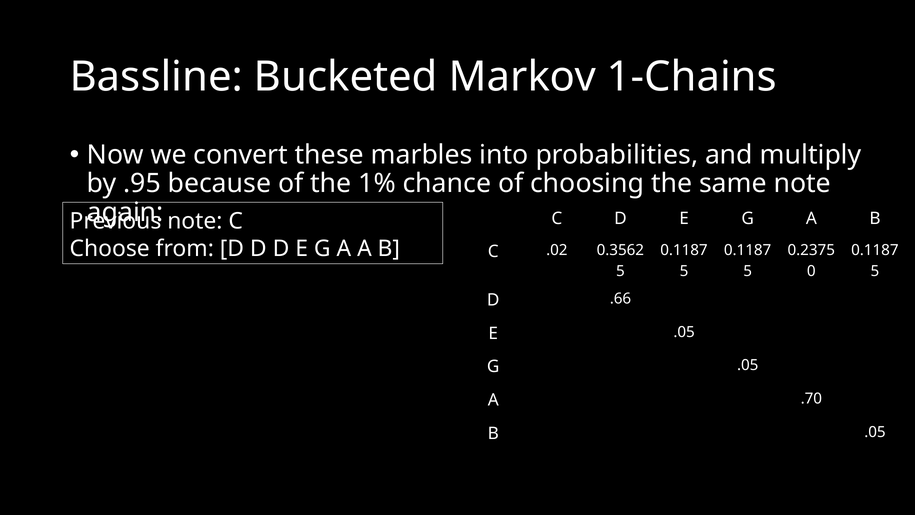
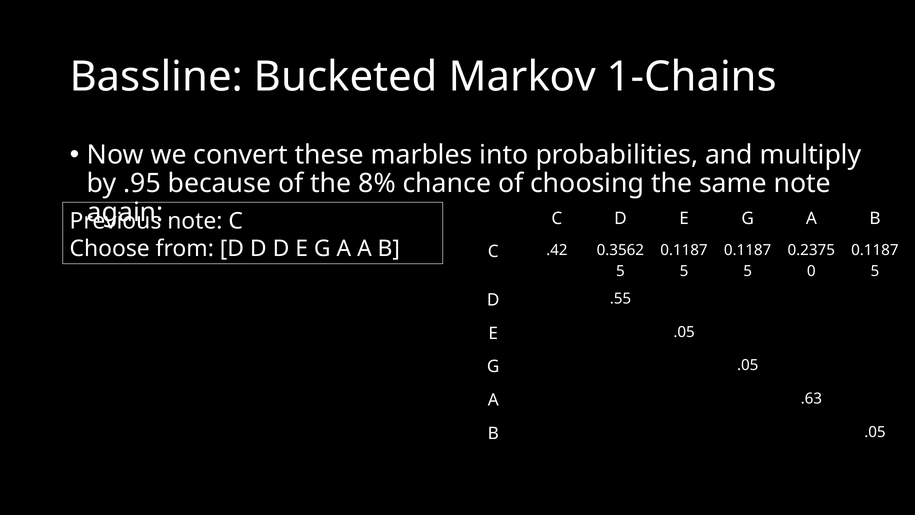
1%: 1% -> 8% (377, 184)
.02: .02 -> .42 (557, 250)
.66: .66 -> .55 (620, 298)
.70: .70 -> .63 (811, 398)
